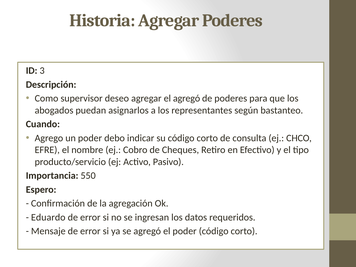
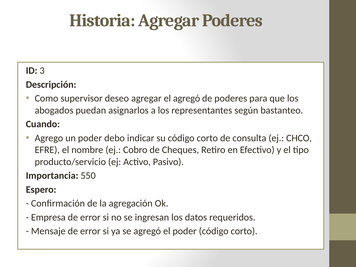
Eduardo: Eduardo -> Empresa (48, 217)
